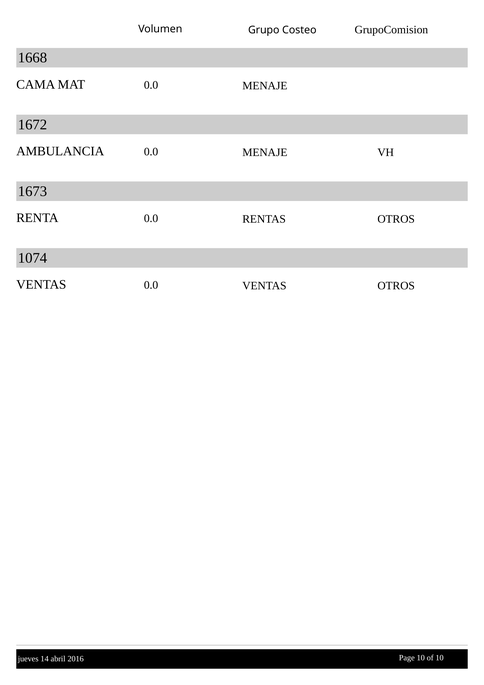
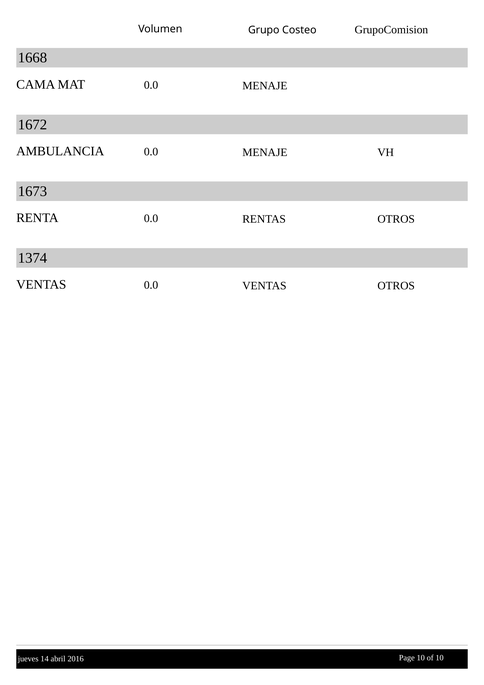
1074: 1074 -> 1374 (33, 258)
